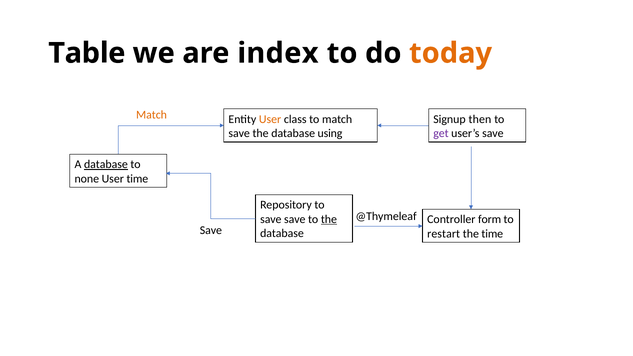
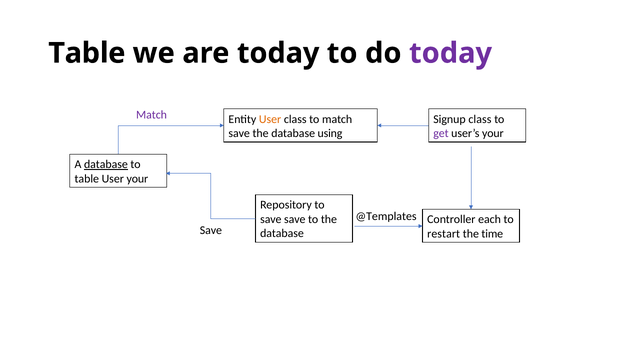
are index: index -> today (278, 53)
today colour: orange -> purple (451, 53)
Match colour: orange -> purple (152, 115)
Signup then: then -> class (480, 119)
user’s save: save -> your (493, 133)
none: none -> table (87, 179)
User time: time -> your (137, 179)
@Thymeleaf: @Thymeleaf -> @Templates (386, 216)
the underline: present -> none (329, 219)
form: form -> each (490, 220)
